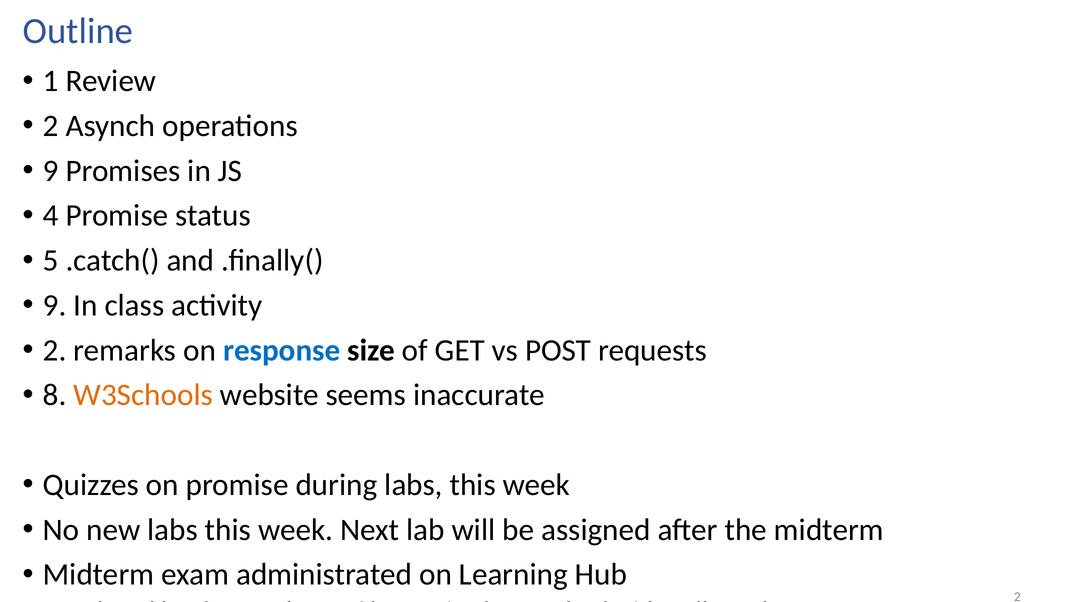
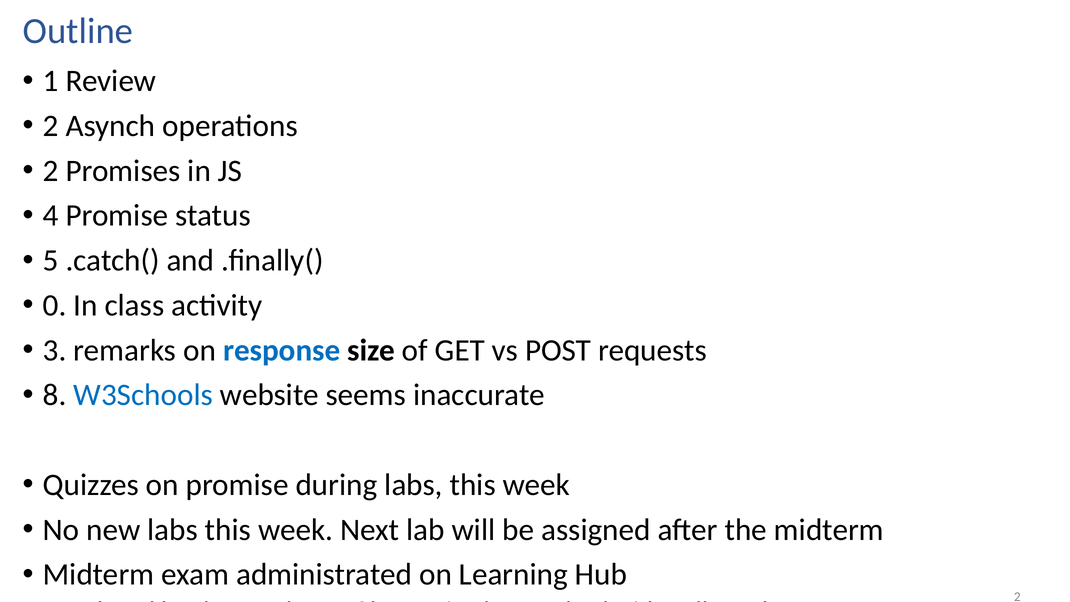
9: 9 -> 2 (51, 171)
9: 9 -> 0 (55, 305)
2: 2 -> 3 (55, 350)
W3Schools colour: orange -> blue (143, 395)
